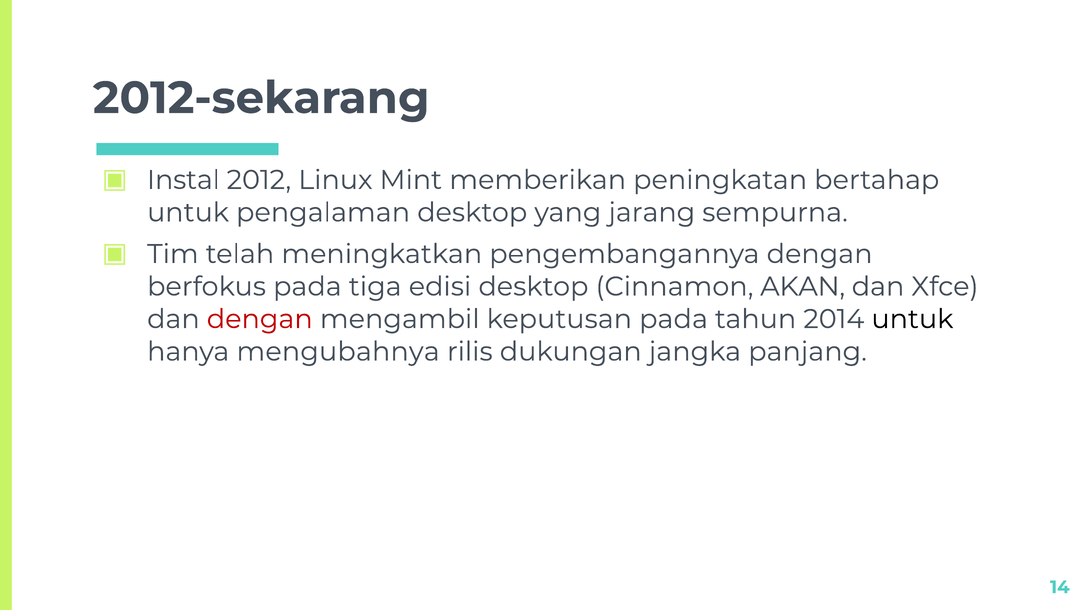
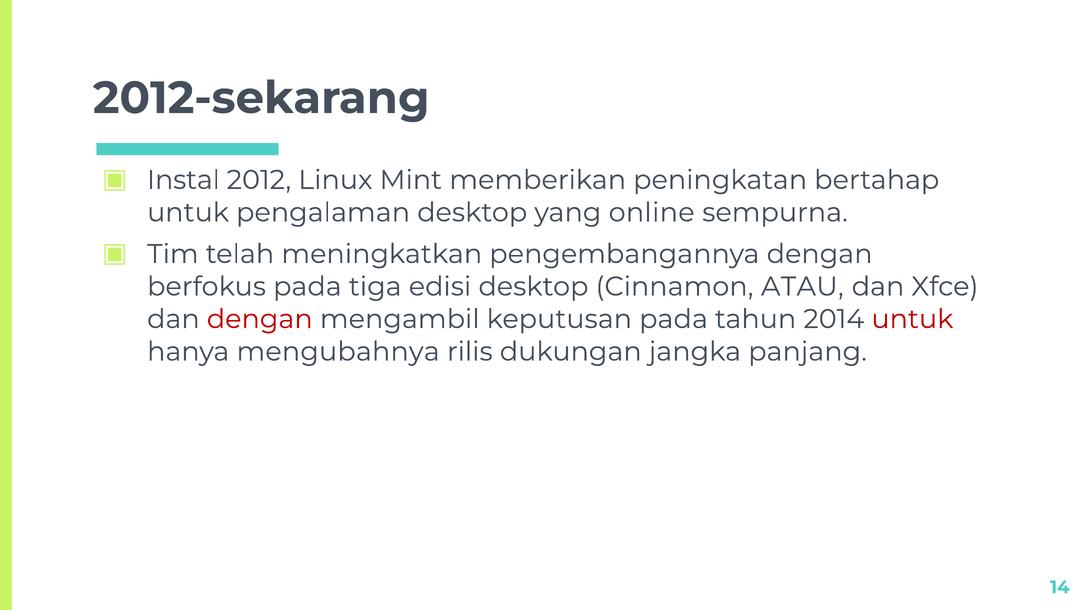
jarang: jarang -> online (652, 213)
AKAN: AKAN -> ATAU (802, 287)
untuk colour: black -> red (912, 319)
